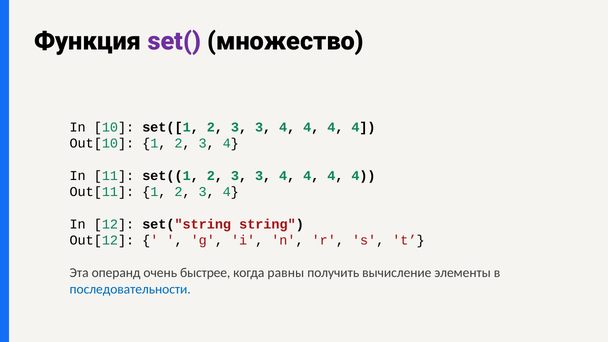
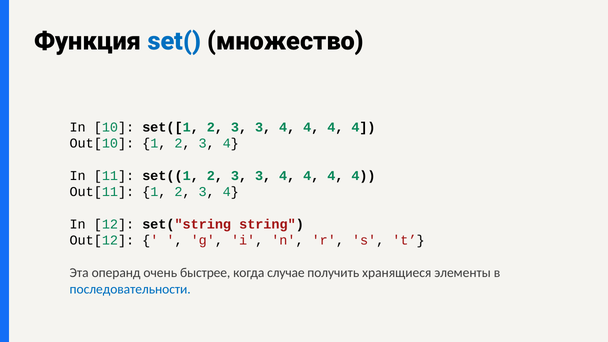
set( colour: purple -> blue (174, 41)
равны: равны -> случае (286, 273)
вычисление: вычисление -> хранящиеся (397, 273)
